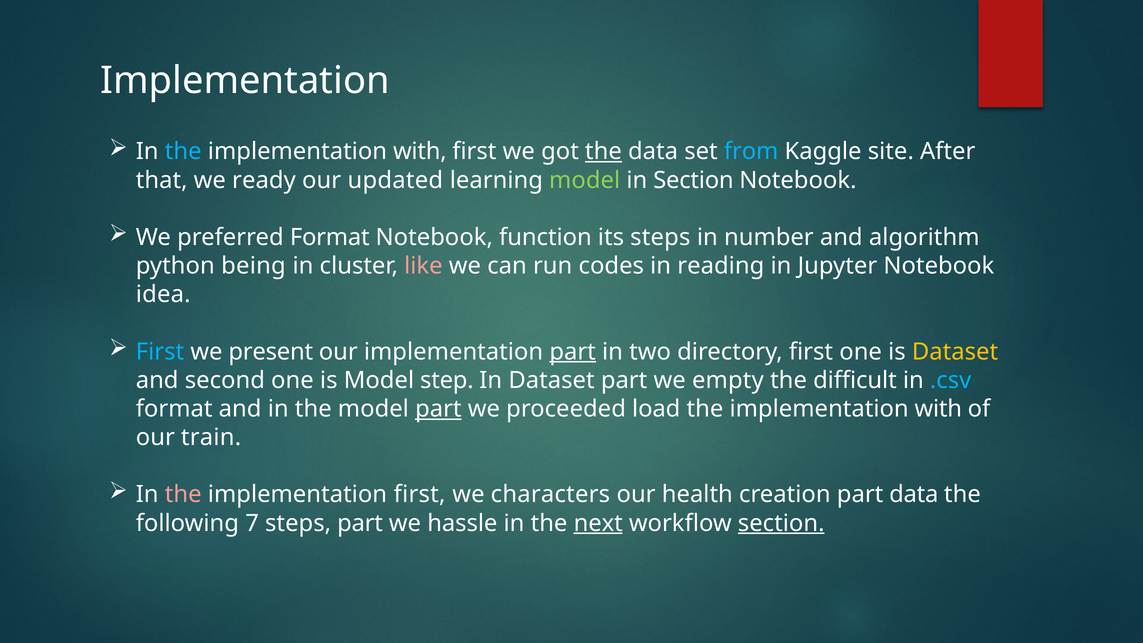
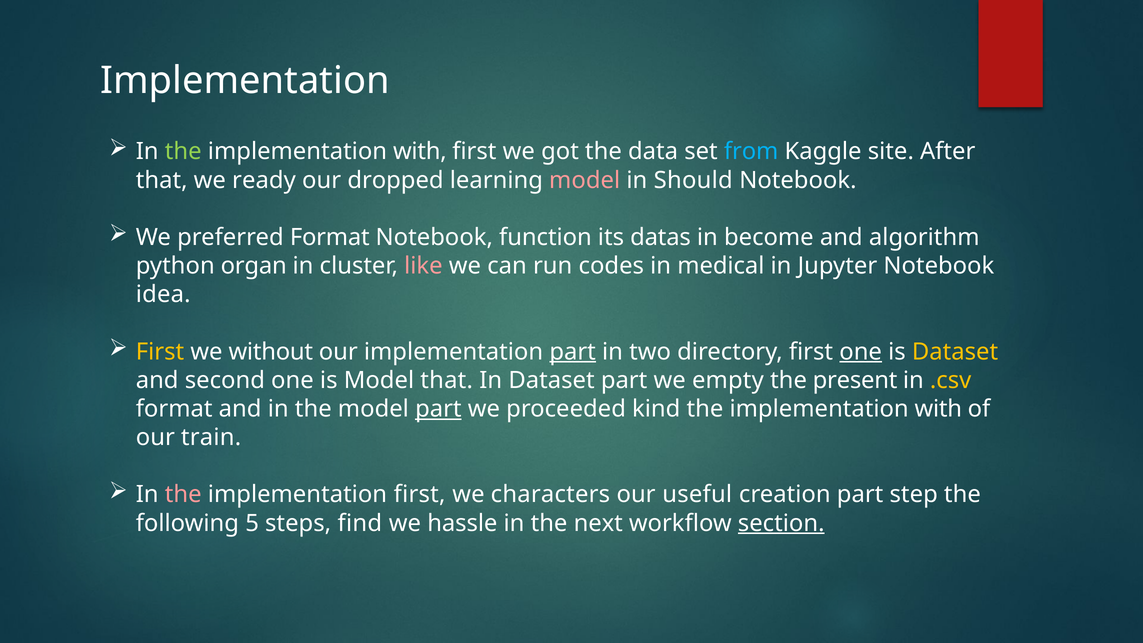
the colour: light blue -> light green (183, 152)
the underline: present -> none (603, 152)
updated: updated -> dropped (395, 180)
model colour: light green -> pink (585, 180)
in Section: Section -> Should (693, 180)
its steps: steps -> datas (661, 237)
number: number -> become (769, 237)
being: being -> organ (254, 266)
reading: reading -> medical (721, 266)
First colour: light blue -> yellow (160, 352)
present: present -> without (271, 352)
one underline: none -> present (861, 352)
Model step: step -> that (447, 380)
difficult: difficult -> present (855, 380)
.csv colour: light blue -> yellow (951, 380)
load: load -> kind (656, 409)
health: health -> useful (697, 495)
part data: data -> step (914, 495)
7: 7 -> 5 (252, 523)
steps part: part -> find (360, 523)
next underline: present -> none (598, 523)
